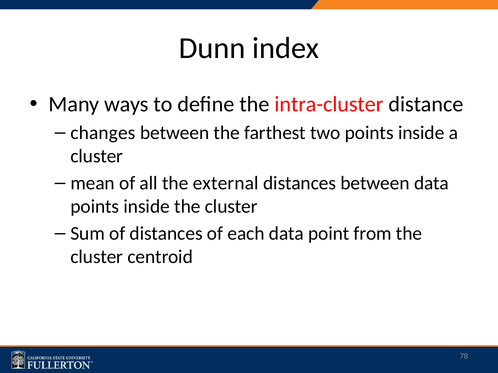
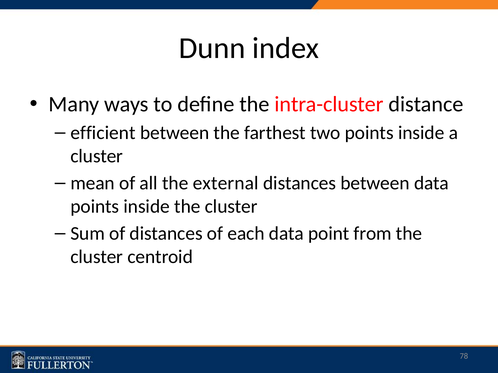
changes: changes -> efficient (103, 133)
